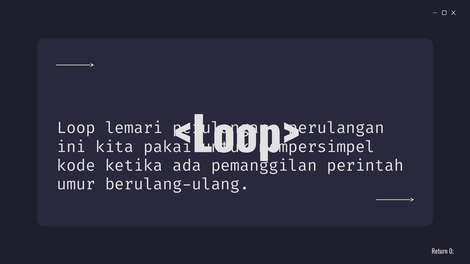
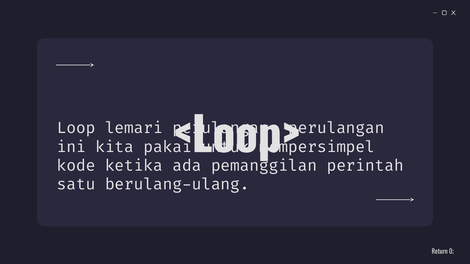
umur: umur -> satu (76, 185)
